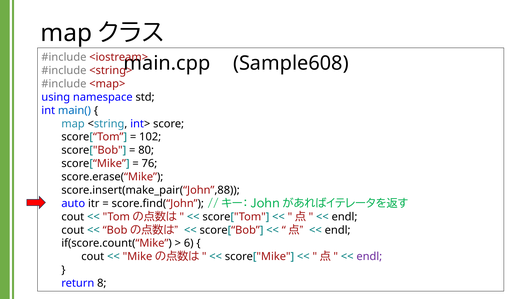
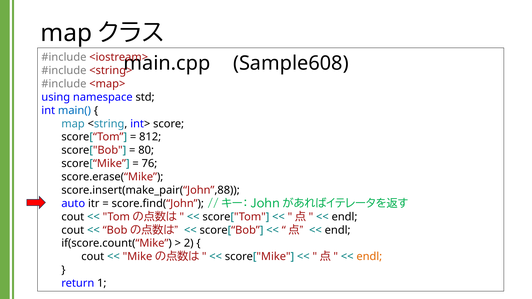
102: 102 -> 812 (150, 137)
6: 6 -> 2 (189, 244)
endl colour: purple -> orange (369, 257)
8: 8 -> 1 (102, 283)
